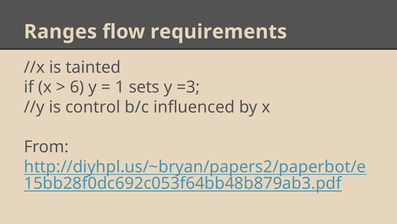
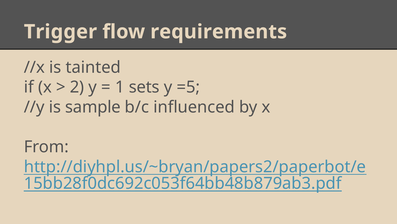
Ranges: Ranges -> Trigger (60, 32)
6: 6 -> 2 (77, 87)
=3: =3 -> =5 (188, 87)
control: control -> sample (93, 107)
